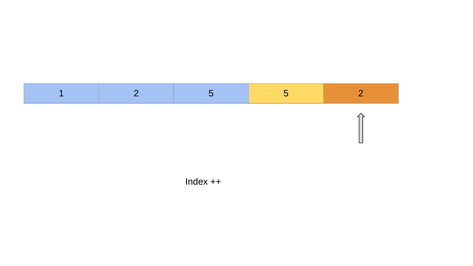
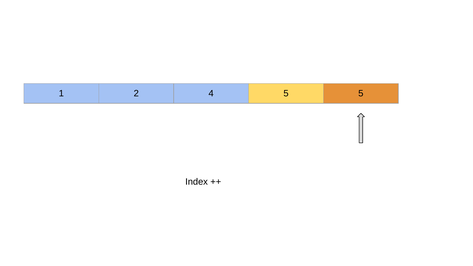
2 5: 5 -> 4 (211, 94)
5 2: 2 -> 5 (361, 94)
